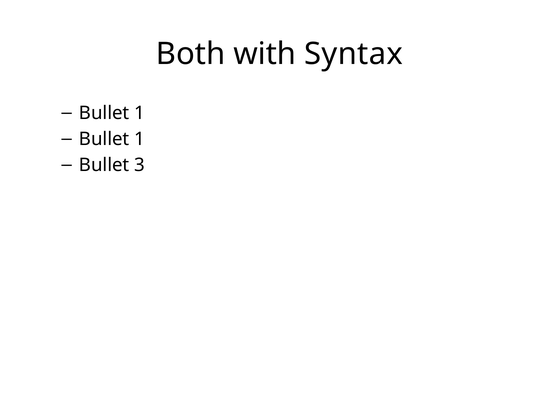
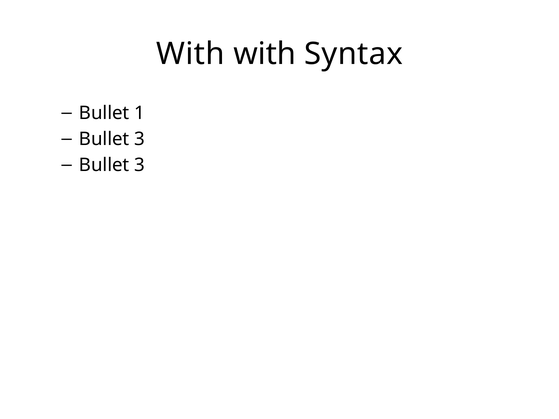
Both: Both -> With (190, 54)
1: 1 -> 3 (140, 139)
